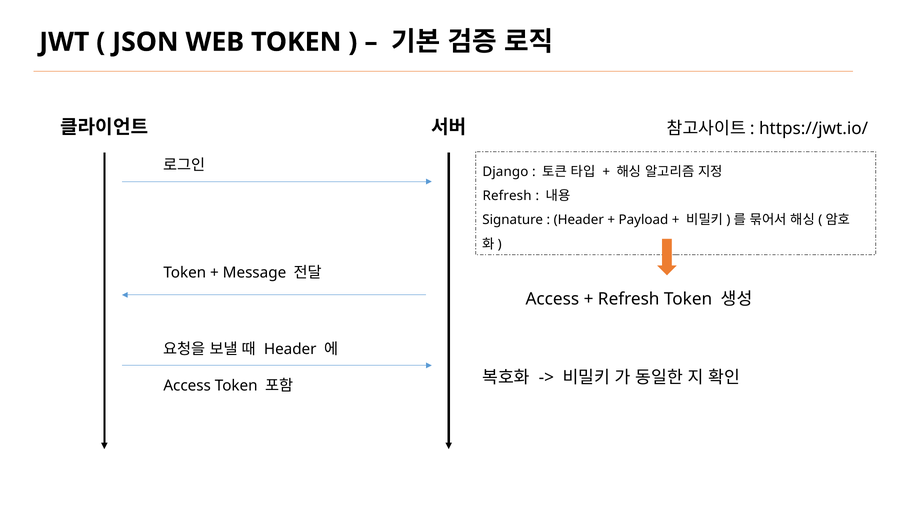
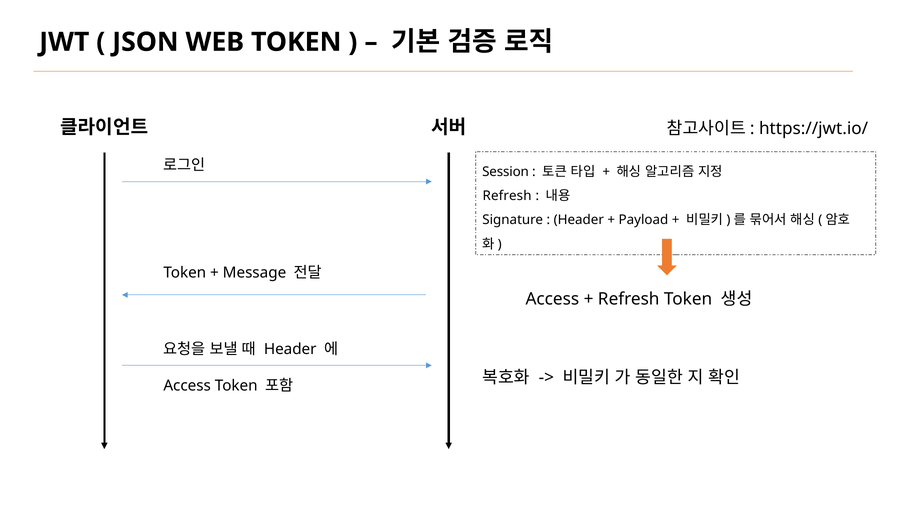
Django: Django -> Session (506, 172)
